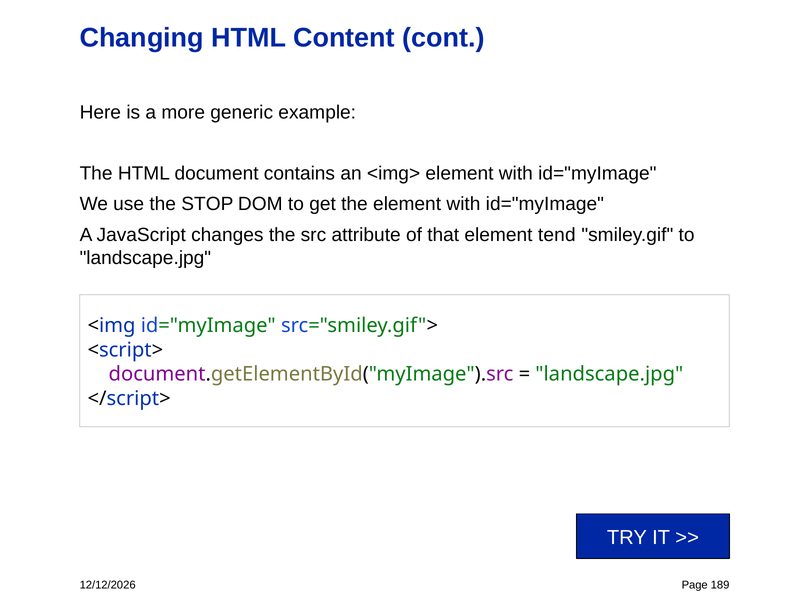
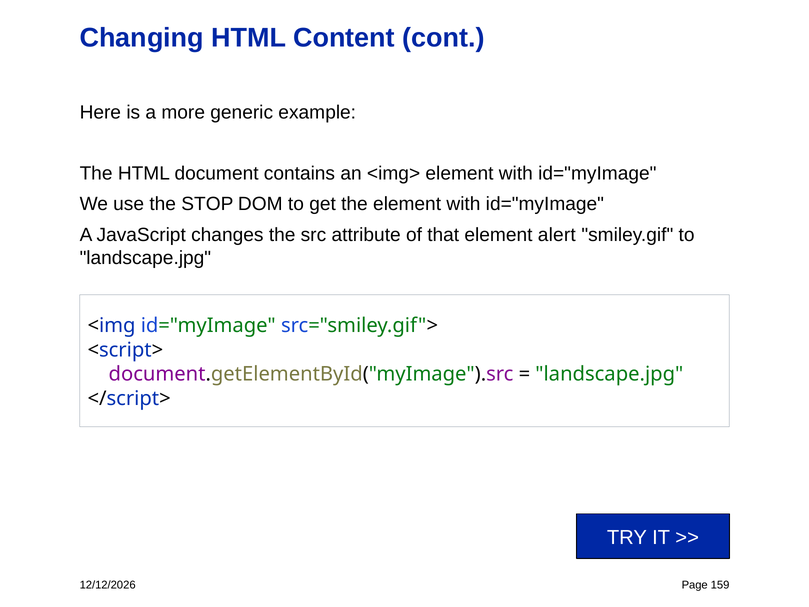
tend: tend -> alert (557, 235)
189: 189 -> 159 (720, 585)
